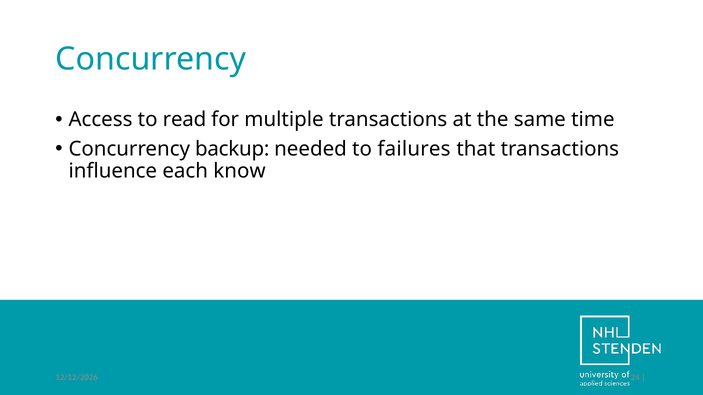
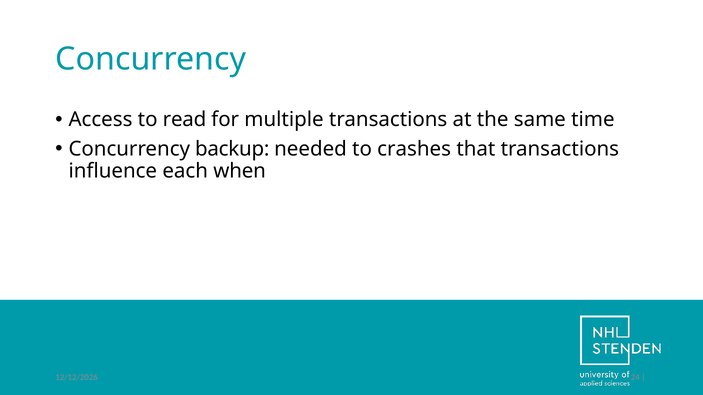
failures: failures -> crashes (414, 149)
know: know -> when (240, 171)
